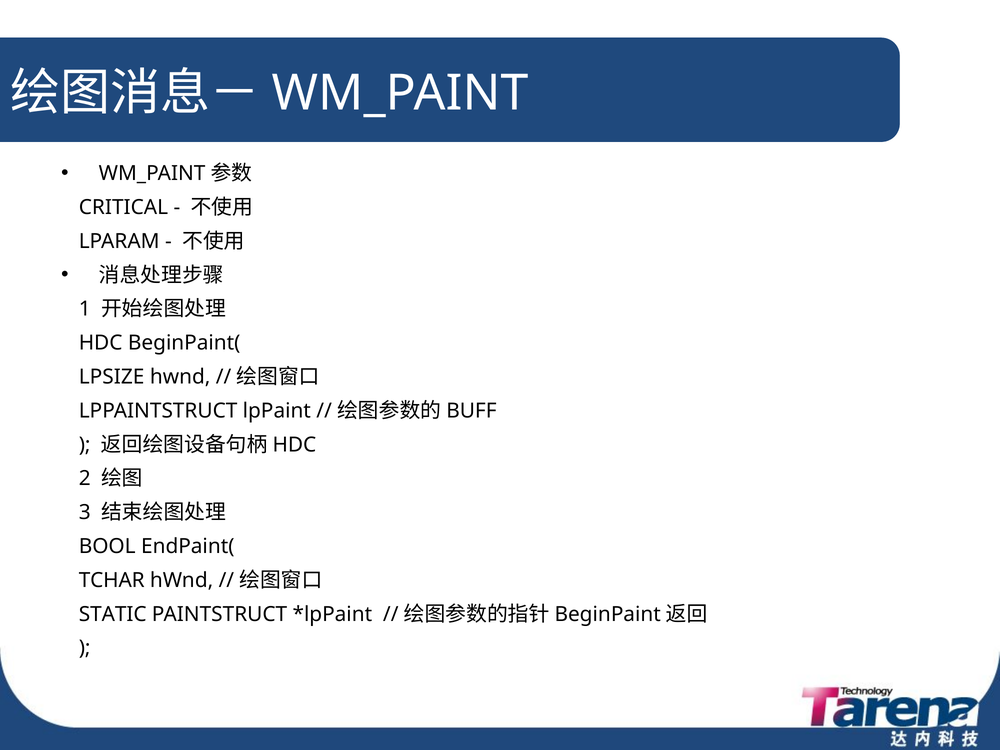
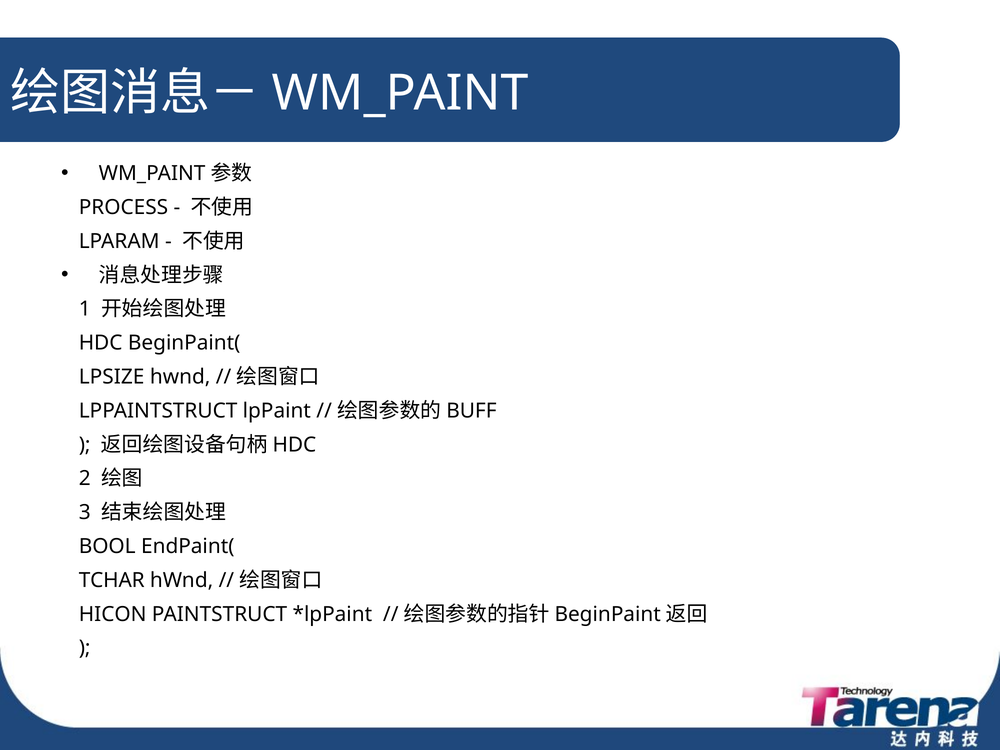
CRITICAL: CRITICAL -> PROCESS (123, 207)
STATIC: STATIC -> HICON (113, 614)
